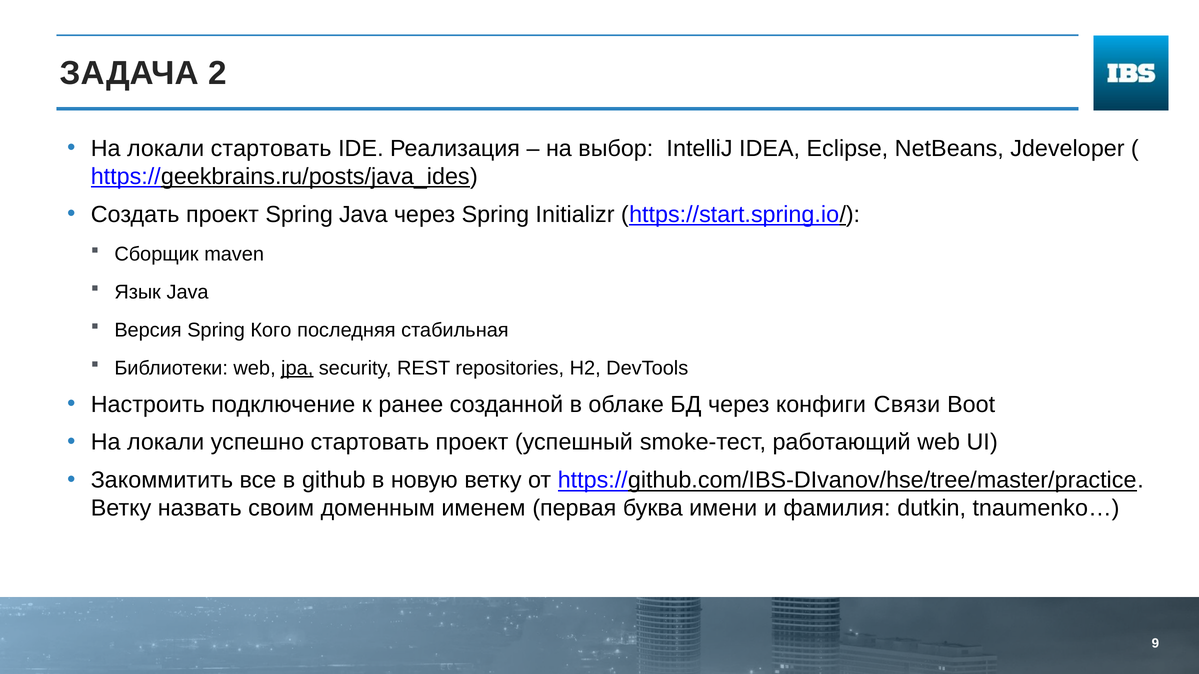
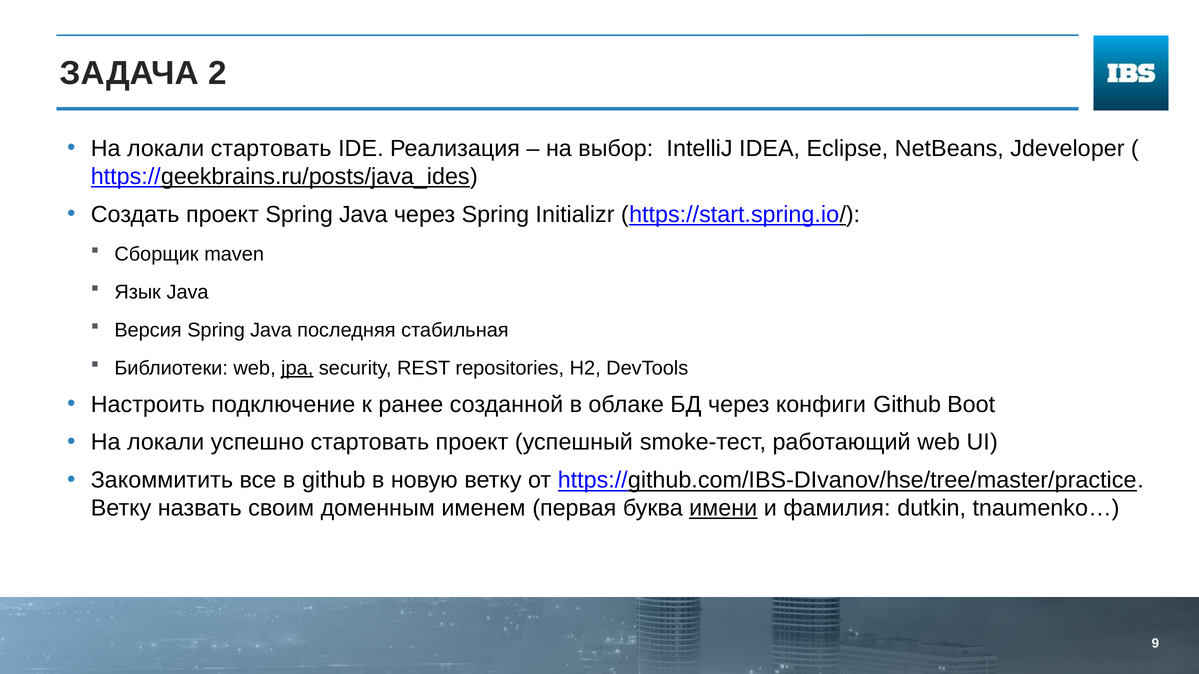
Версия Spring Кого: Кого -> Java (271, 330)
конфиги Связи: Связи -> Github (907, 405)
имени underline: none -> present (723, 509)
